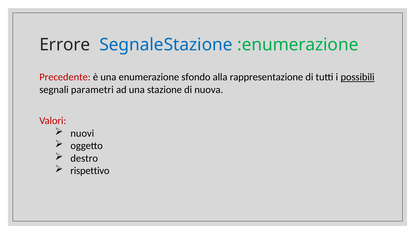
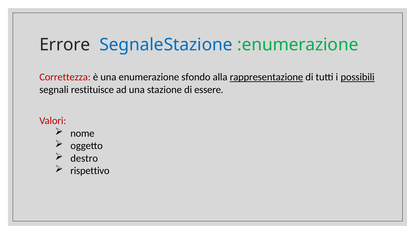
Precedente: Precedente -> Correttezza (65, 77)
rappresentazione underline: none -> present (266, 77)
parametri: parametri -> restituisce (92, 89)
nuova: nuova -> essere (209, 89)
nuovi: nuovi -> nome (82, 133)
